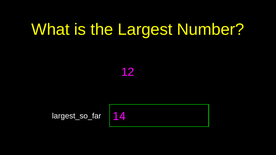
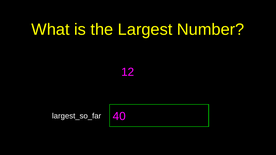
14: 14 -> 40 (119, 116)
